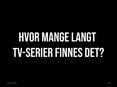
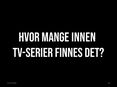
LANGT: LANGT -> INNEN (84, 38)
